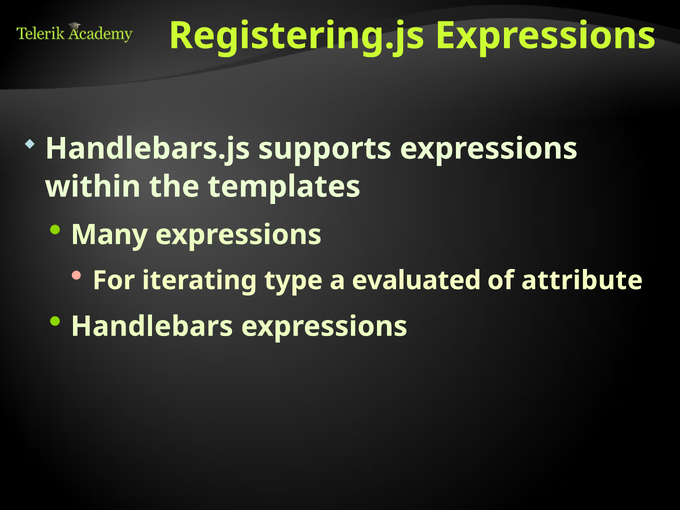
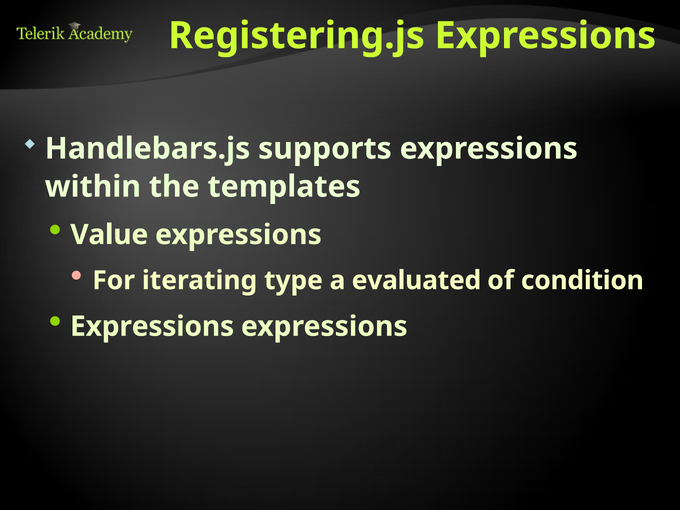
Many: Many -> Value (109, 235)
attribute: attribute -> condition (582, 280)
Handlebars: Handlebars -> Expressions (152, 326)
